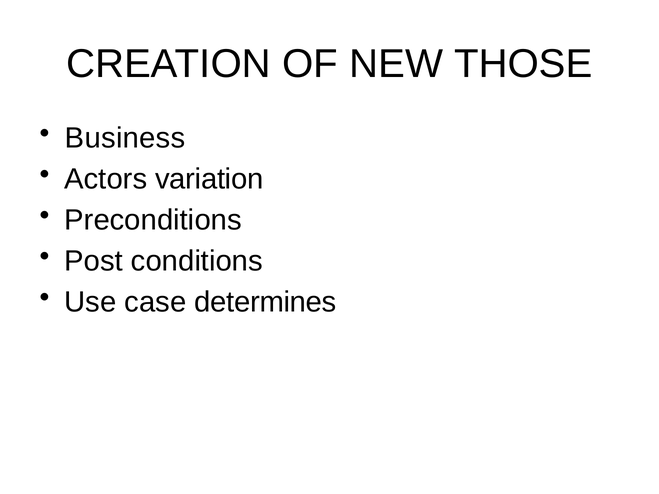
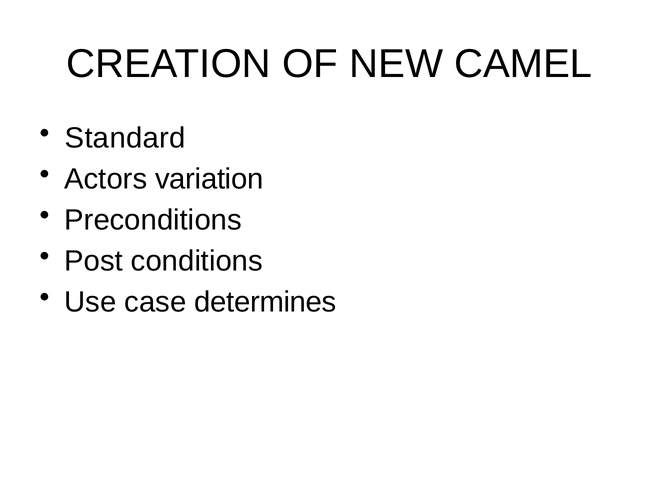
THOSE: THOSE -> CAMEL (523, 64)
Business: Business -> Standard (125, 138)
